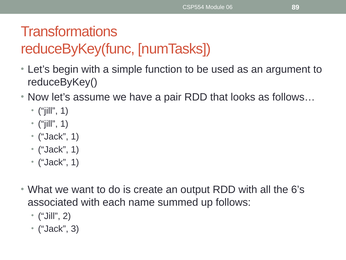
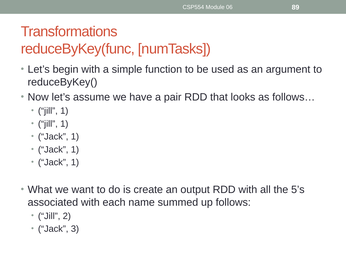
6’s: 6’s -> 5’s (298, 189)
